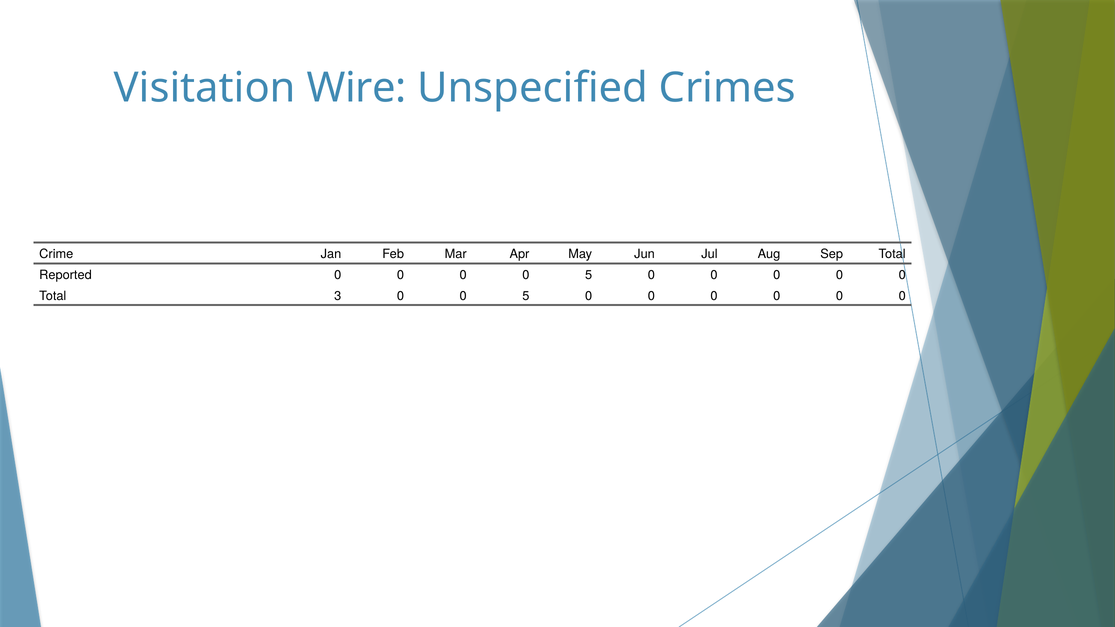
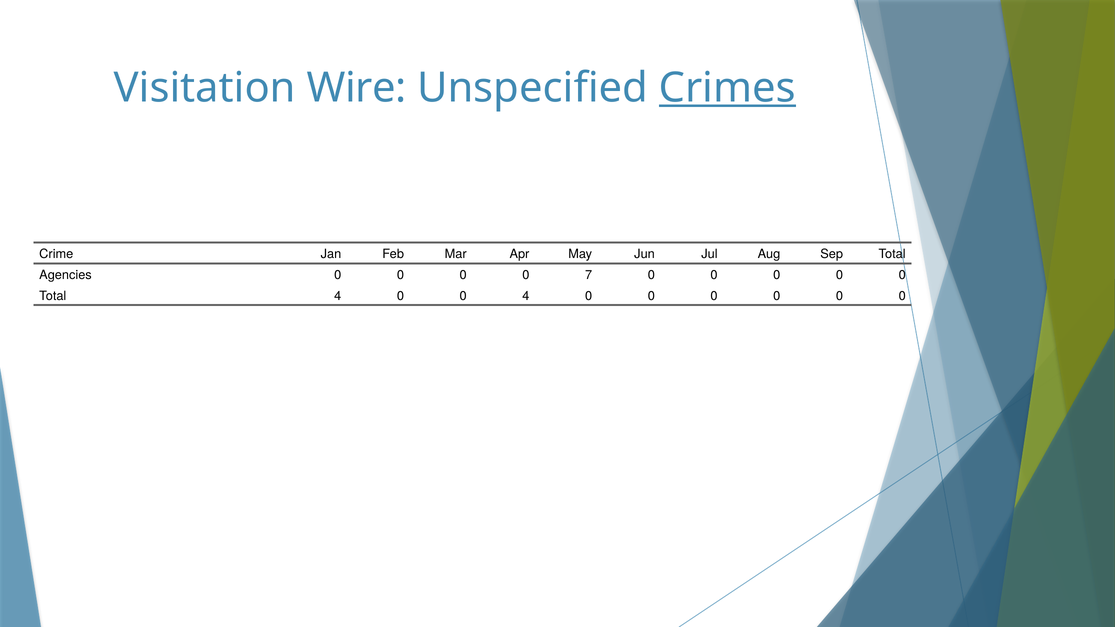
Crimes underline: none -> present (727, 88)
Reported: Reported -> Agencies (65, 275)
0 0 0 5: 5 -> 7 (589, 275)
Total 3: 3 -> 4 (338, 296)
5: 5 -> 4 (526, 296)
